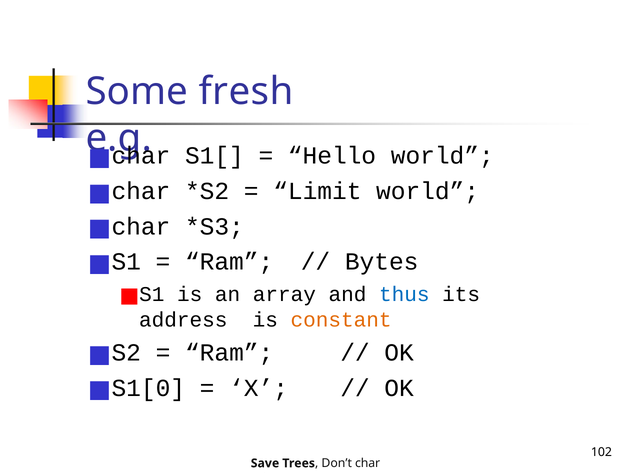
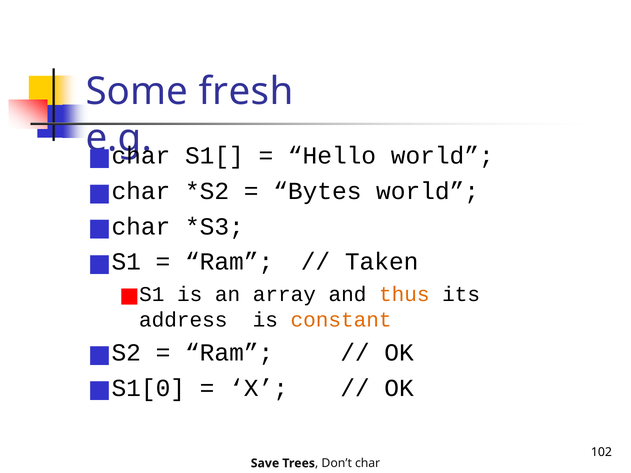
Limit: Limit -> Bytes (317, 191)
Bytes: Bytes -> Taken (382, 262)
thus colour: blue -> orange (404, 295)
